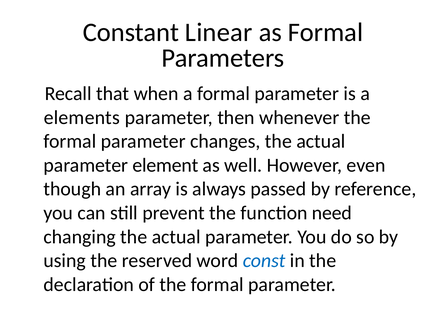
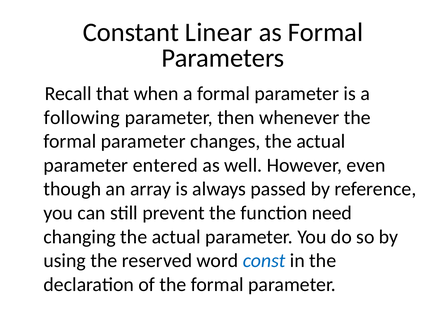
elements: elements -> following (82, 117)
element: element -> entered (165, 165)
